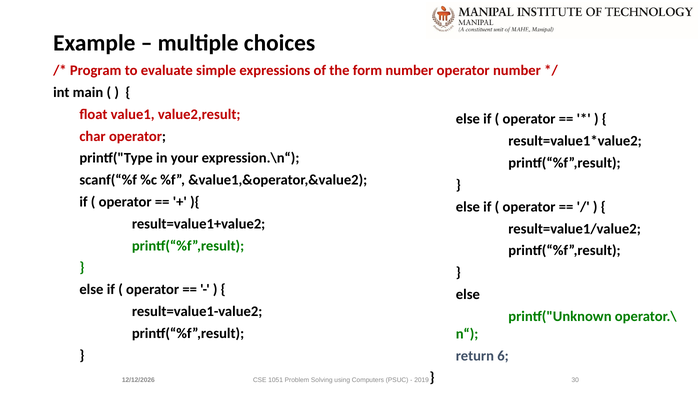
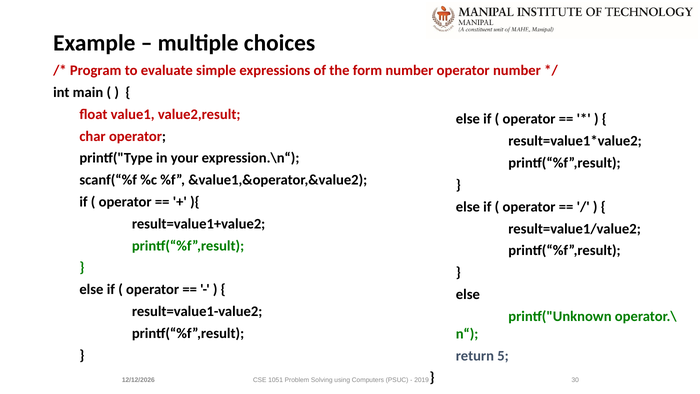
6: 6 -> 5 (503, 355)
